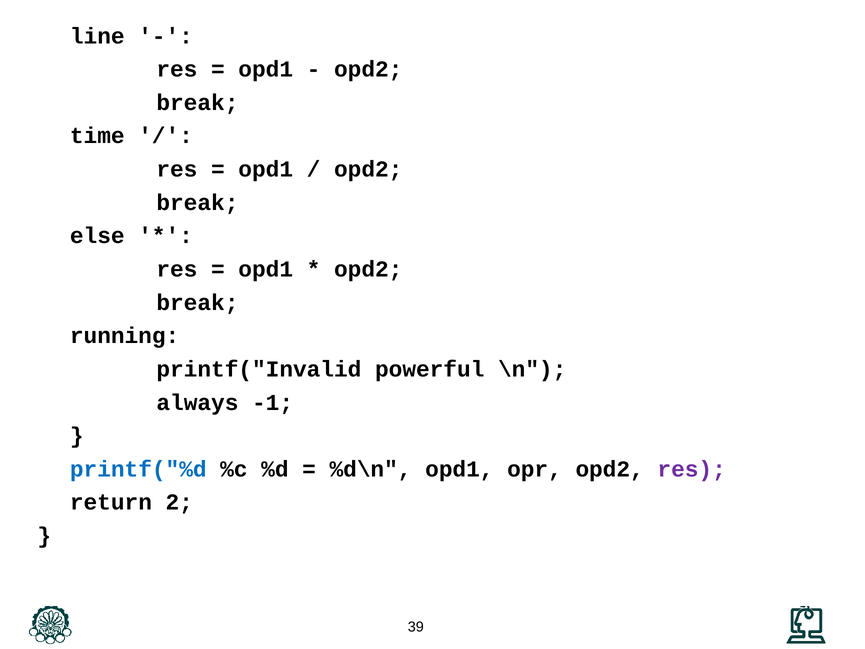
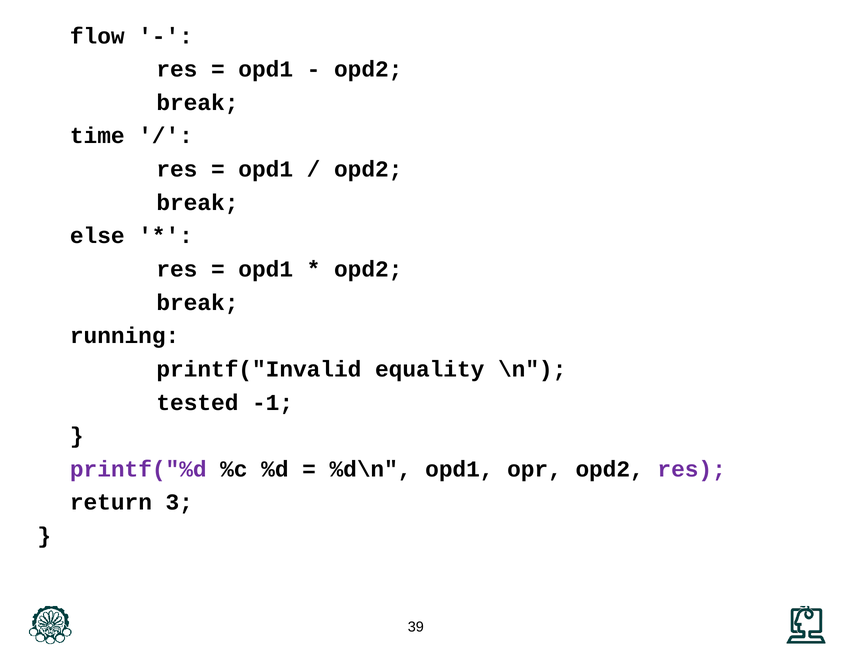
line: line -> flow (97, 36)
powerful: powerful -> equality (430, 369)
always: always -> tested (197, 402)
printf("%d colour: blue -> purple (138, 469)
2: 2 -> 3 (179, 502)
